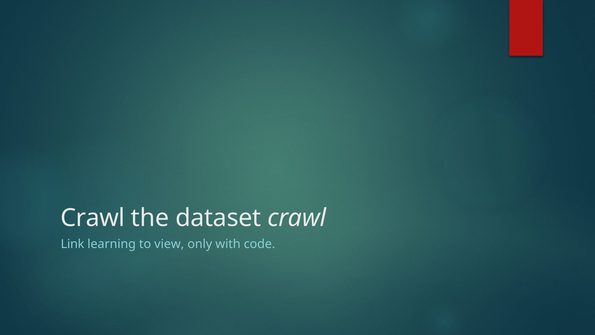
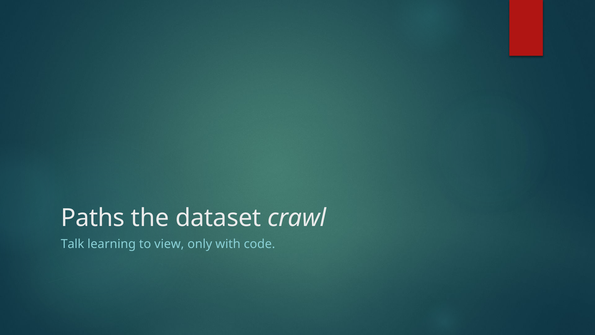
Crawl: Crawl -> Paths (93, 218)
Link: Link -> Talk (73, 244)
